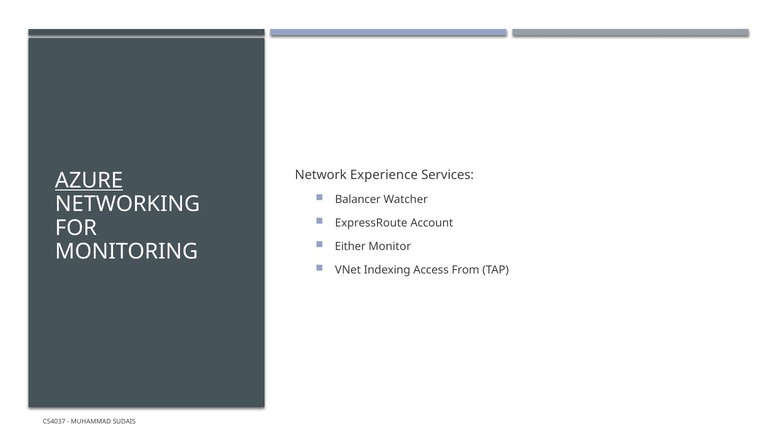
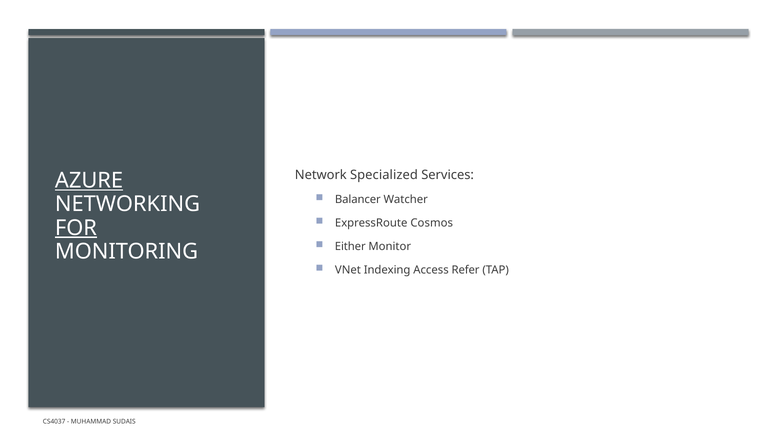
Experience: Experience -> Specialized (384, 175)
Account: Account -> Cosmos (432, 223)
FOR underline: none -> present (76, 228)
From: From -> Refer (466, 270)
